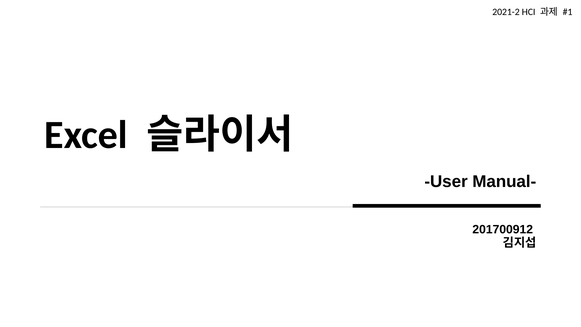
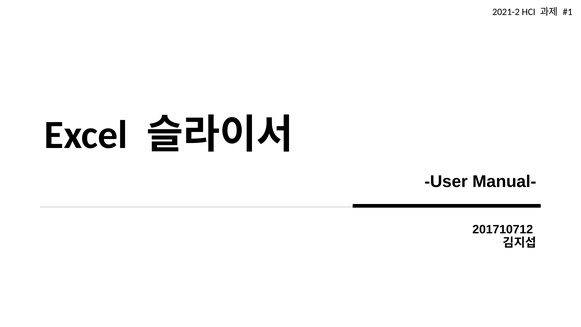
201700912: 201700912 -> 201710712 (503, 229)
